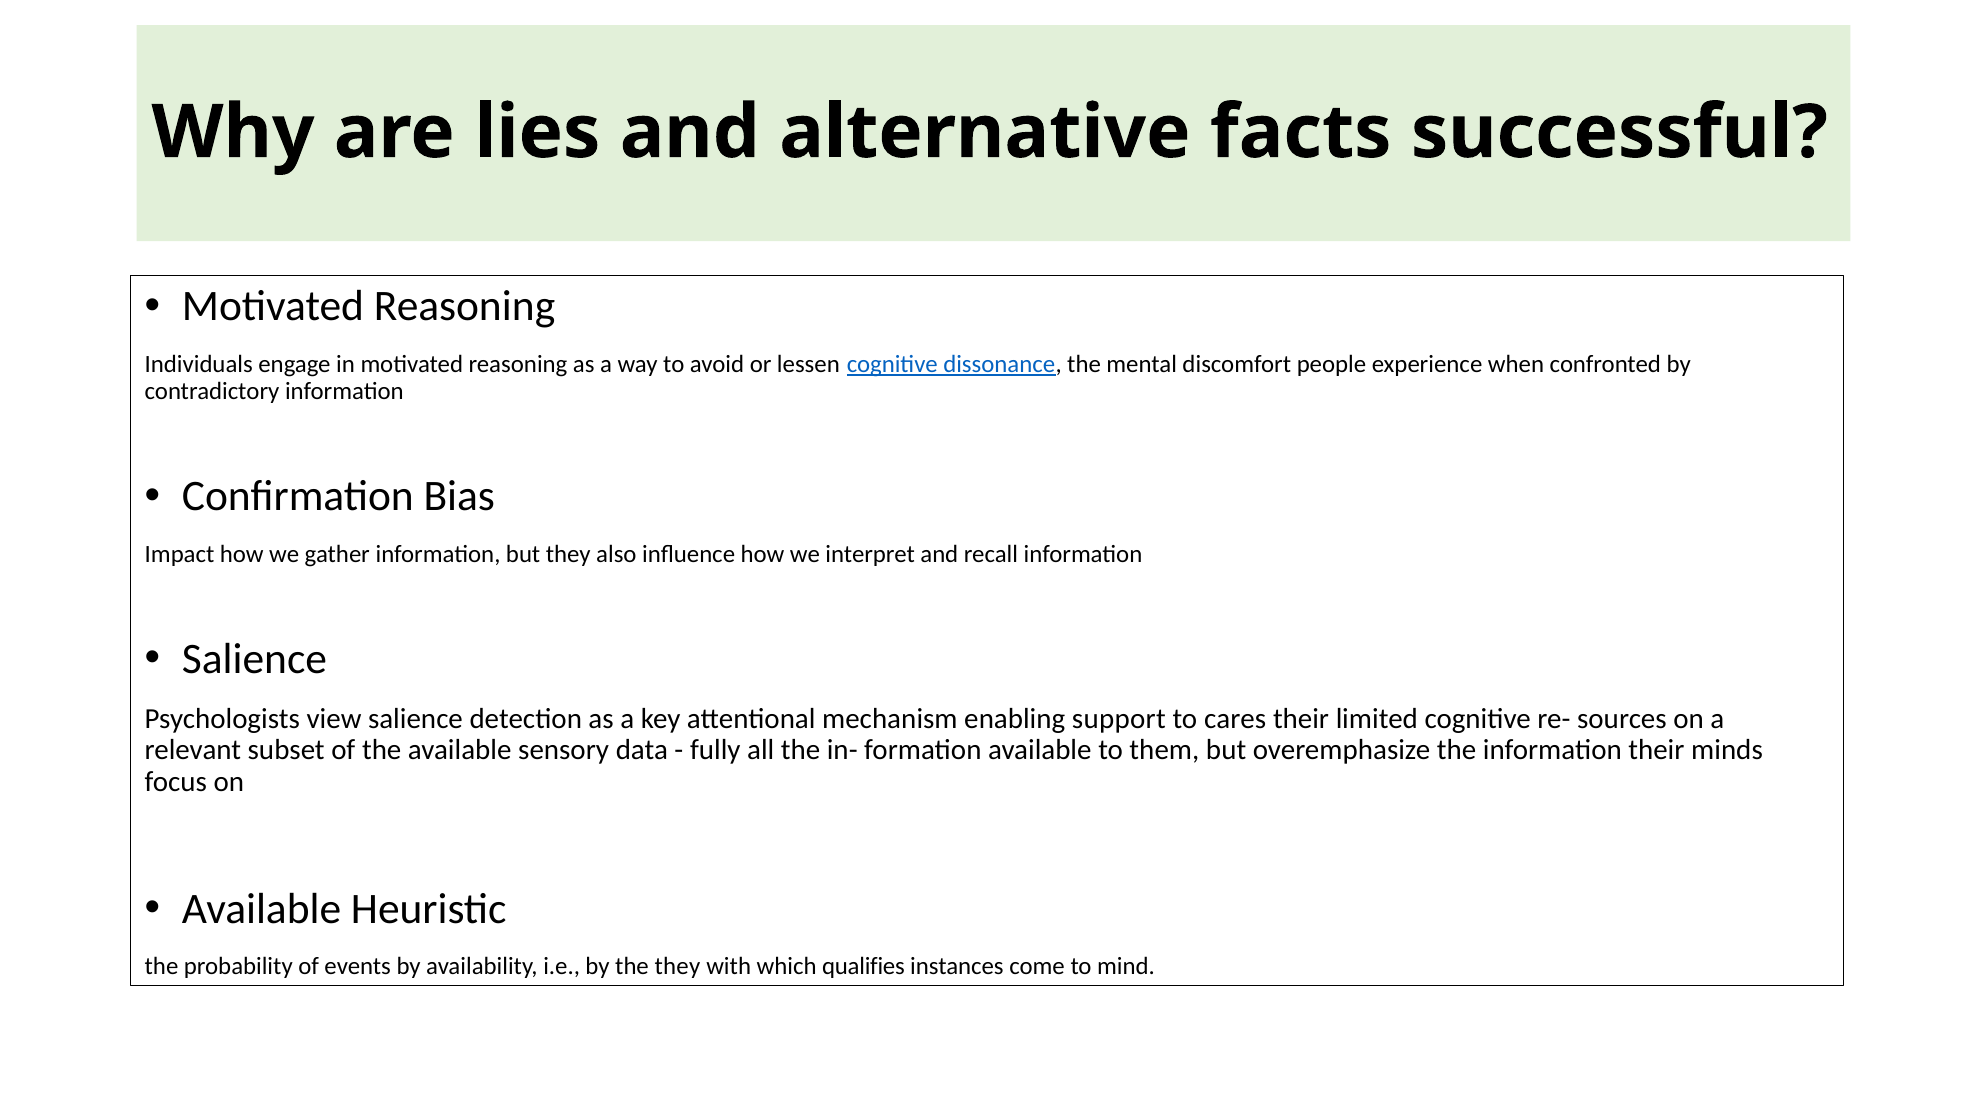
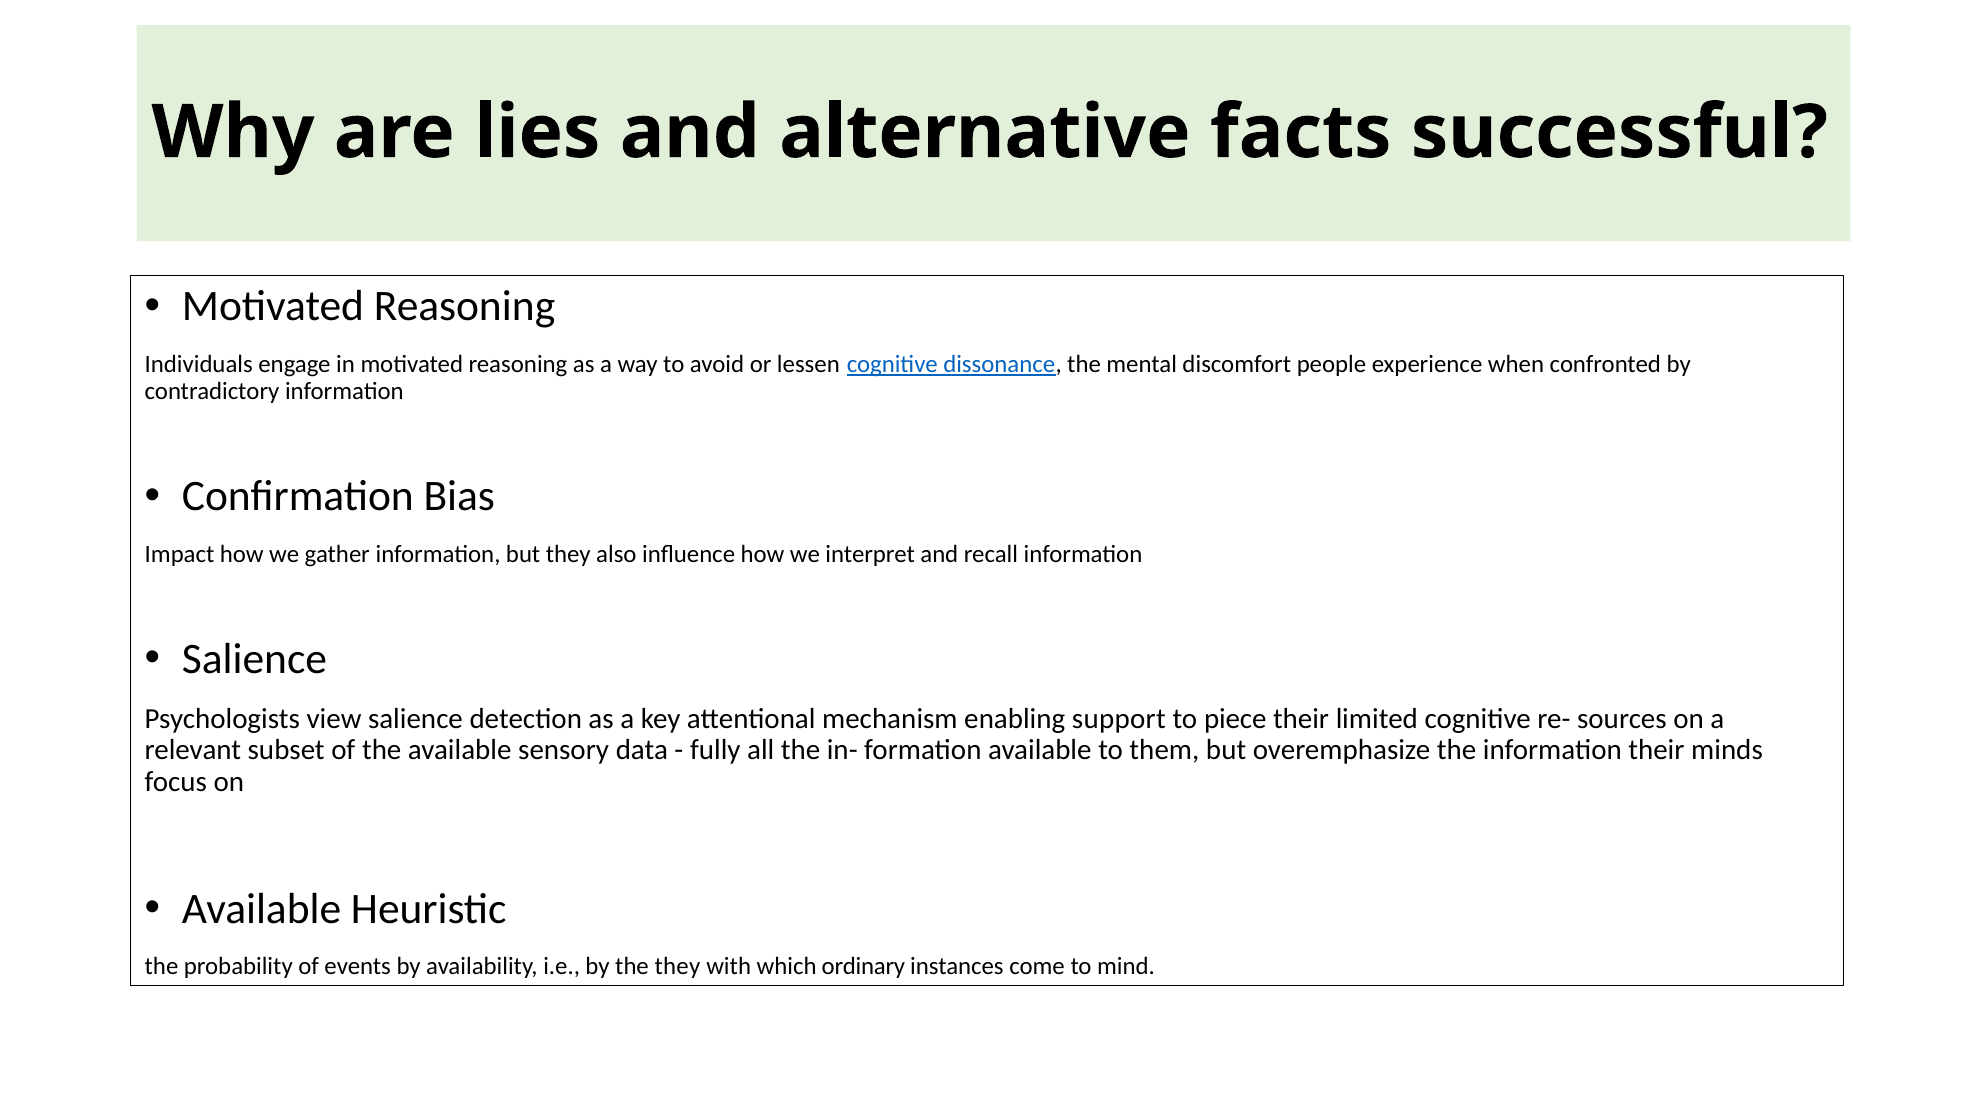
cares: cares -> piece (1235, 719)
qualifies: qualifies -> ordinary (863, 967)
